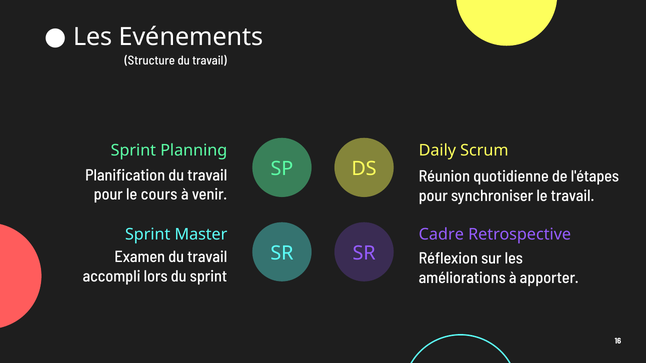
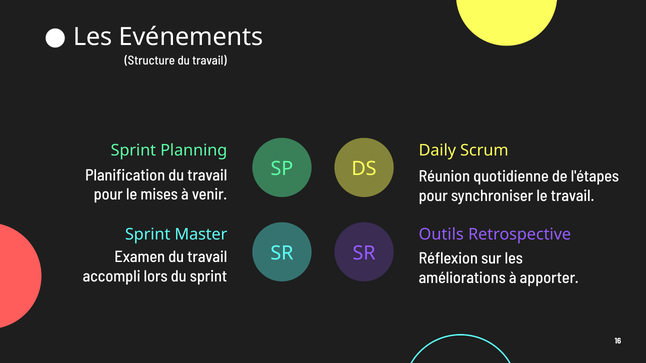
cours: cours -> mises (159, 195)
Cadre: Cadre -> Outils (441, 235)
